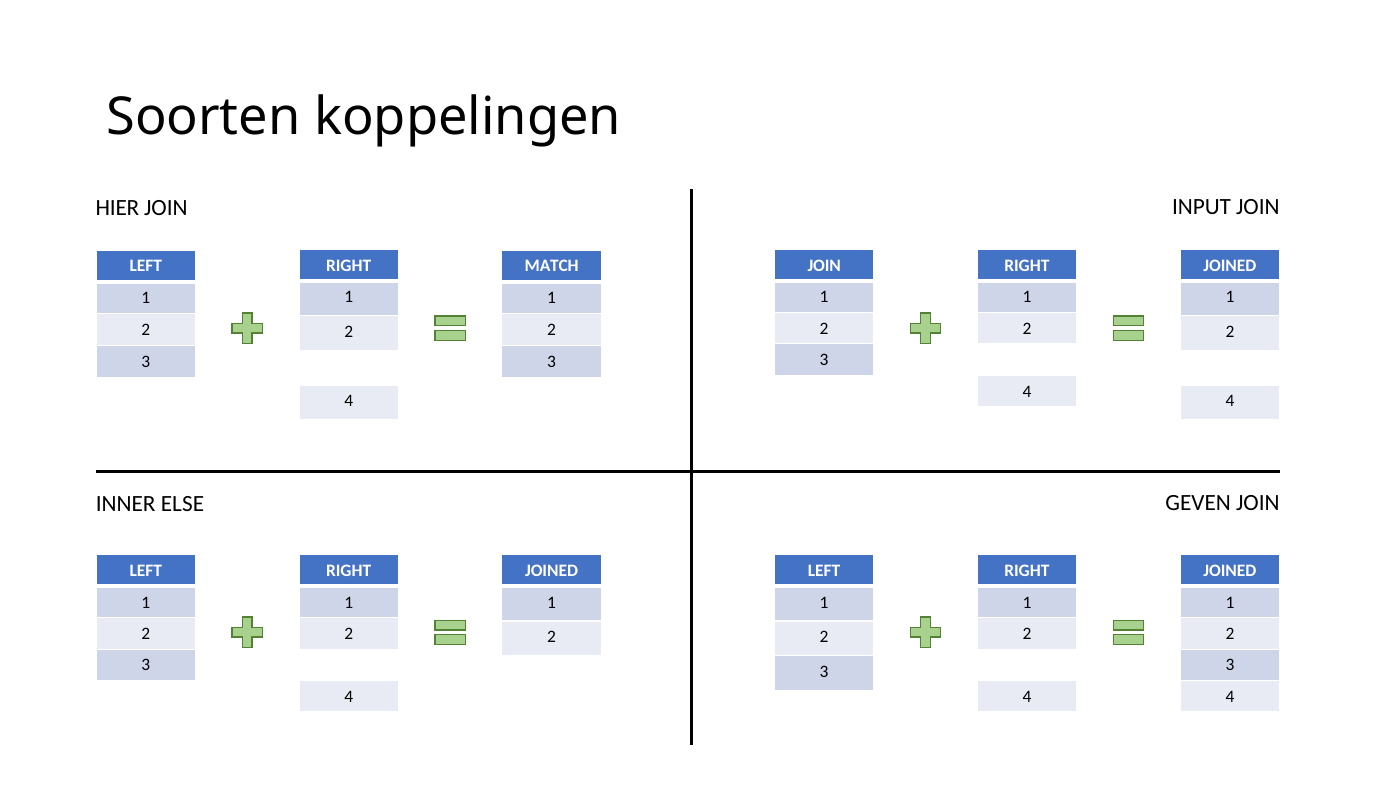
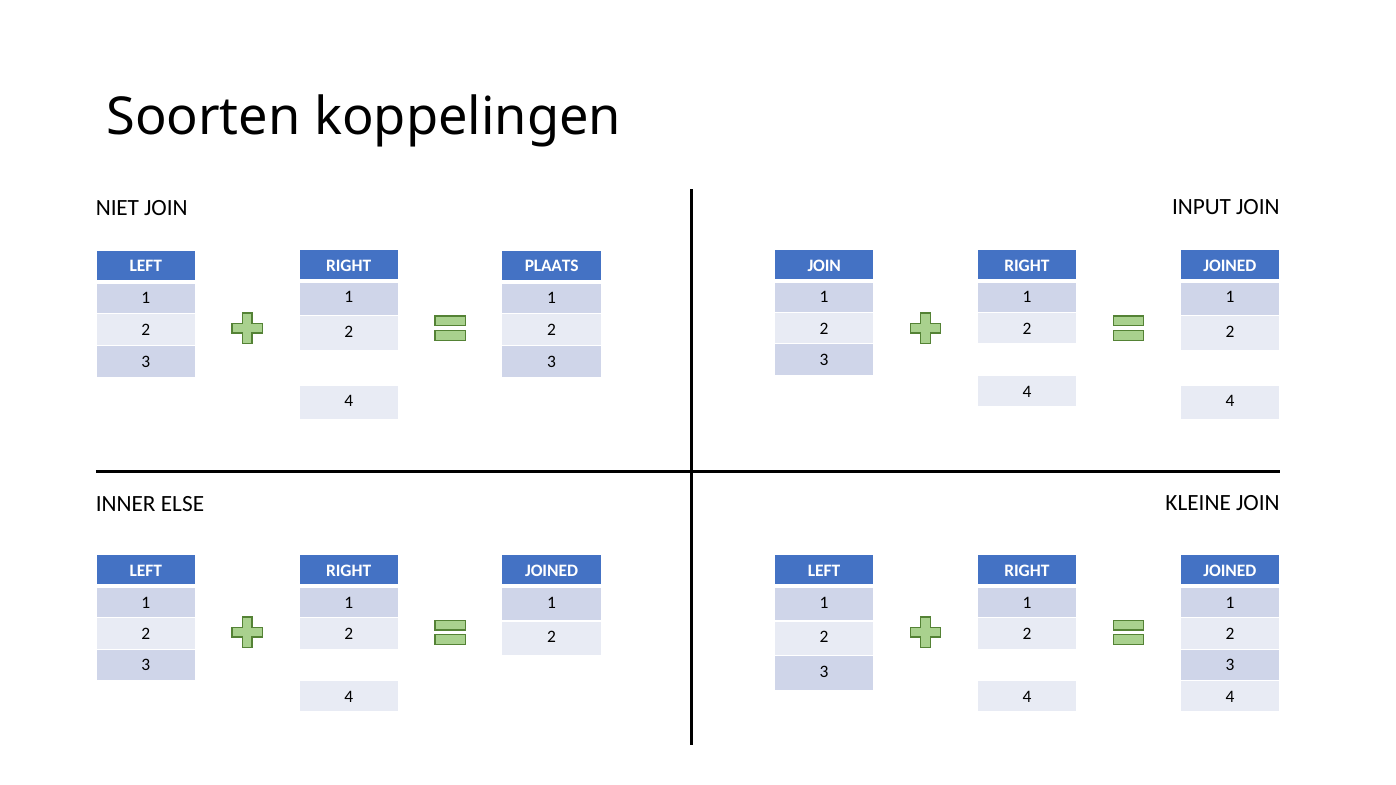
HIER: HIER -> NIET (117, 208)
MATCH: MATCH -> PLAATS (552, 266)
GEVEN: GEVEN -> KLEINE (1198, 503)
